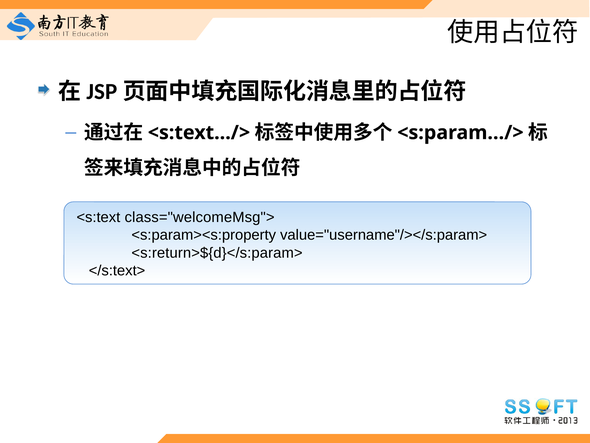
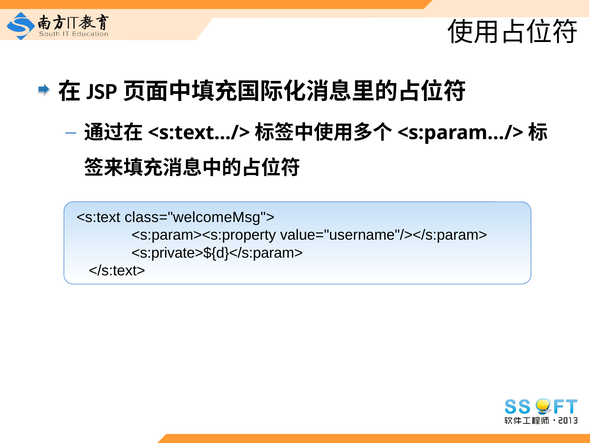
<s:return>${d}</s:param>: <s:return>${d}</s:param> -> <s:private>${d}</s:param> (217, 253)
